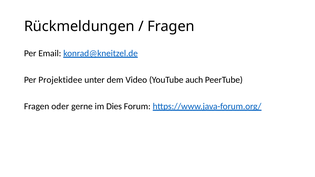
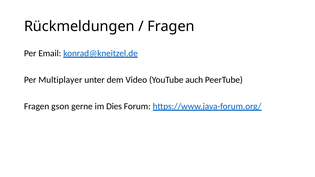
Projektidee: Projektidee -> Multiplayer (60, 80)
oder: oder -> gson (60, 106)
